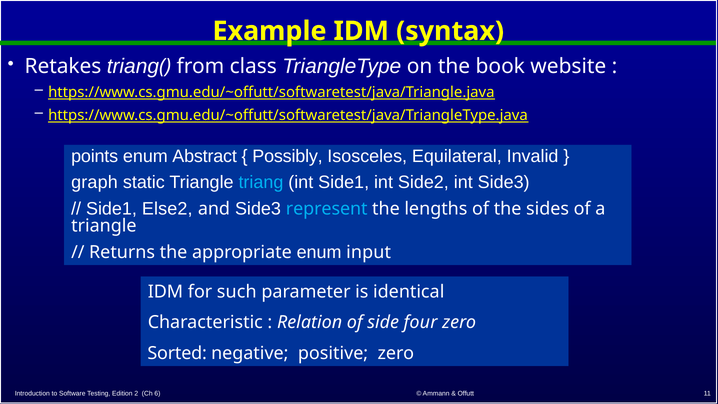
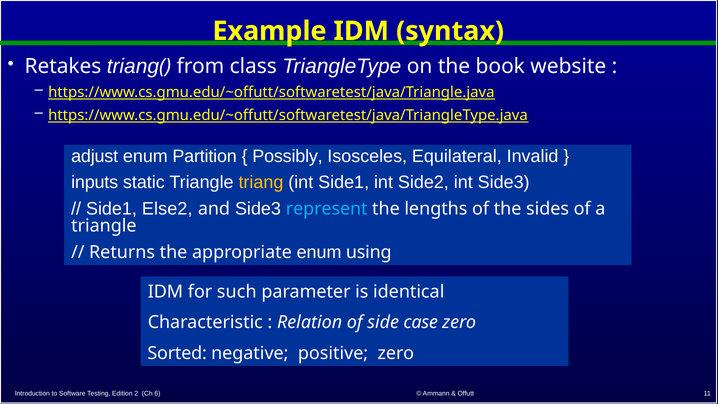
points: points -> adjust (95, 156)
Abstract: Abstract -> Partition (205, 156)
graph: graph -> inputs (95, 182)
triang colour: light blue -> yellow (261, 182)
input: input -> using (369, 252)
four: four -> case (421, 322)
